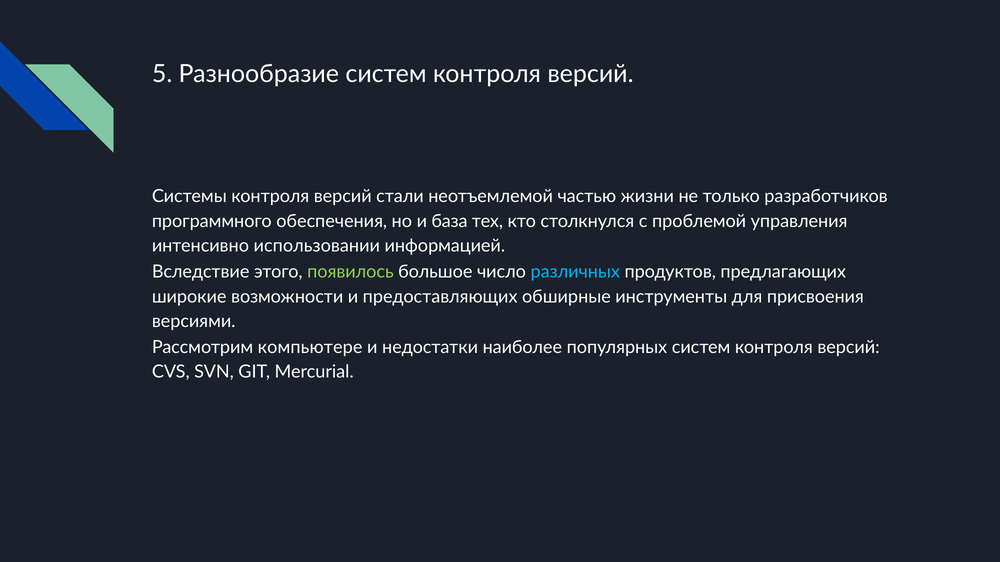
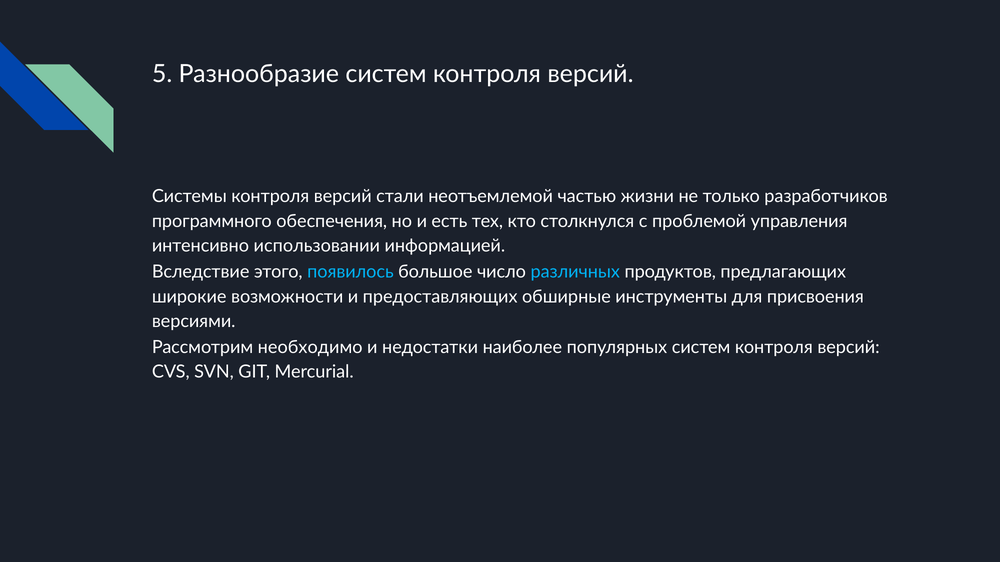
база: база -> есть (449, 221)
появилось colour: light green -> light blue (350, 272)
компьютере: компьютере -> необходимо (310, 348)
